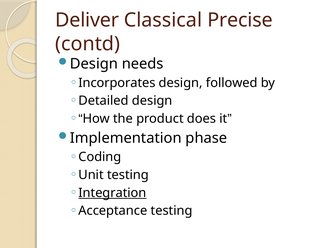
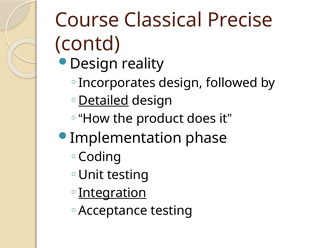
Deliver: Deliver -> Course (87, 20)
needs: needs -> reality (143, 64)
Detailed underline: none -> present (104, 101)
